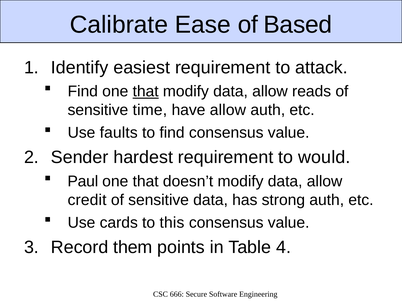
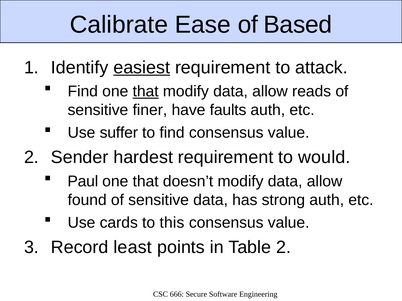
easiest underline: none -> present (142, 68)
time: time -> finer (150, 110)
have allow: allow -> faults (228, 110)
faults: faults -> suffer (119, 133)
credit: credit -> found (87, 200)
them: them -> least (133, 248)
Table 4: 4 -> 2 (284, 248)
